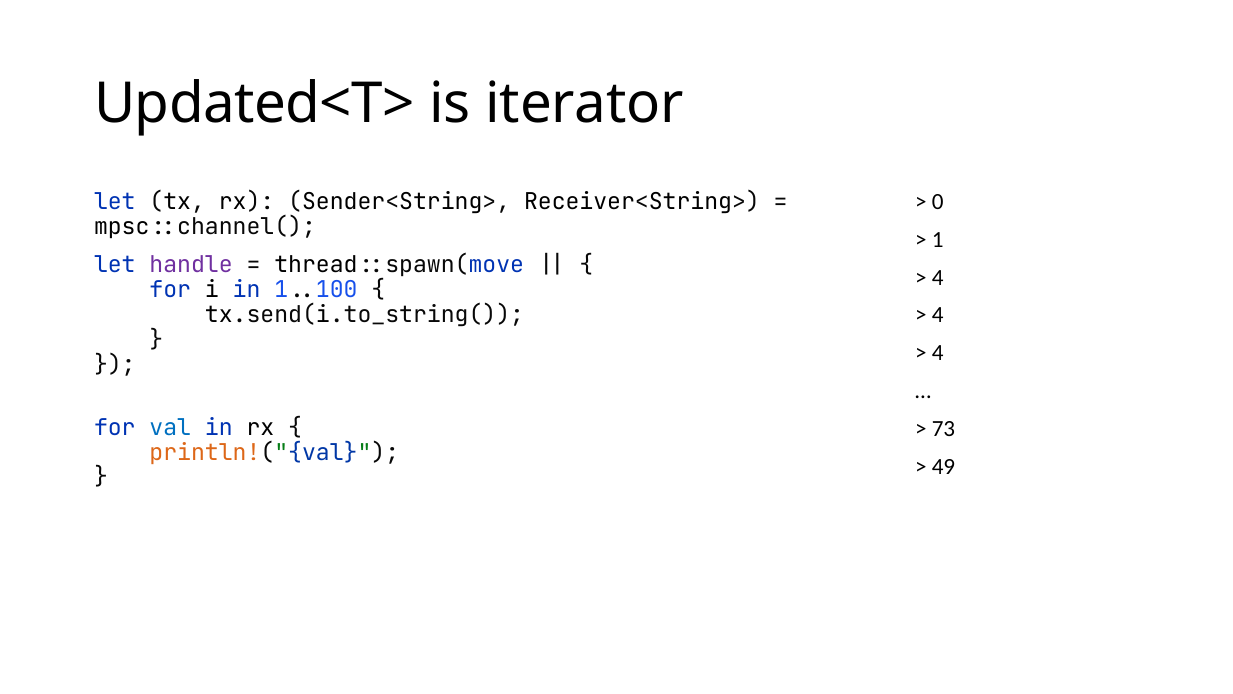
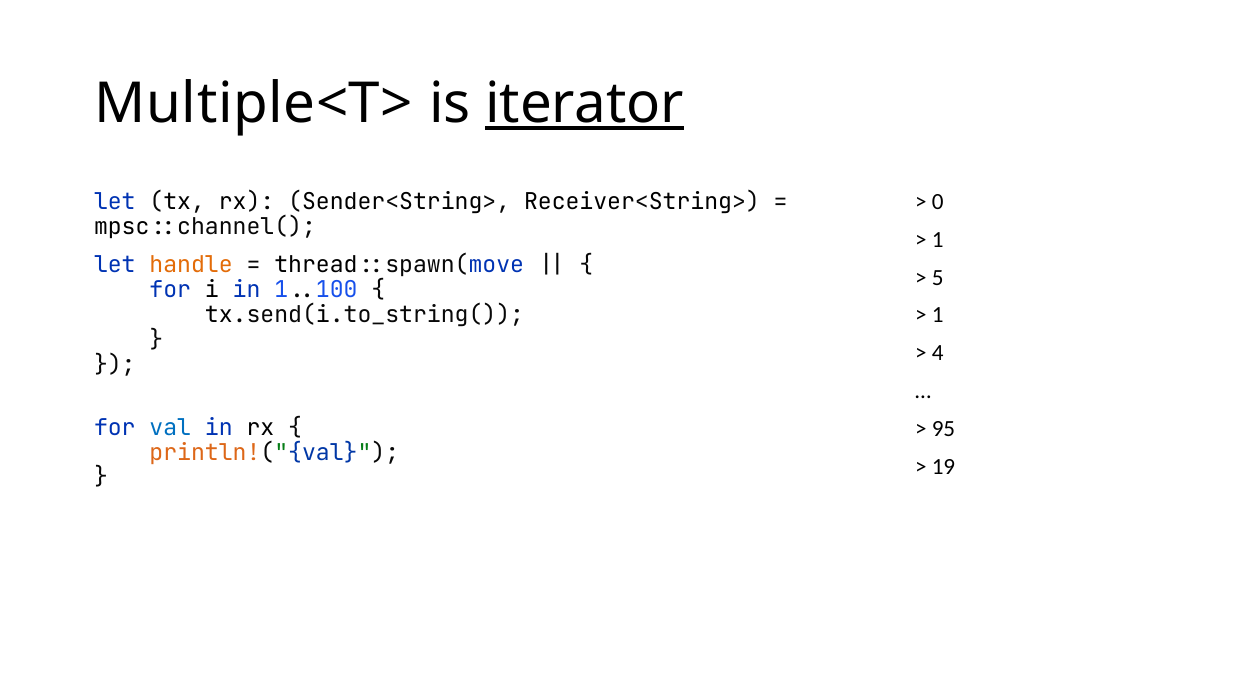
Updated<T>: Updated<T> -> Multiple<T> (254, 104)
iterator underline: none -> present (585, 104)
handle colour: purple -> orange (191, 264)
4: 4 -> 5 (938, 277)
4: 4 -> 1 (938, 315)
73: 73 -> 95 (943, 429)
49: 49 -> 19 (943, 466)
